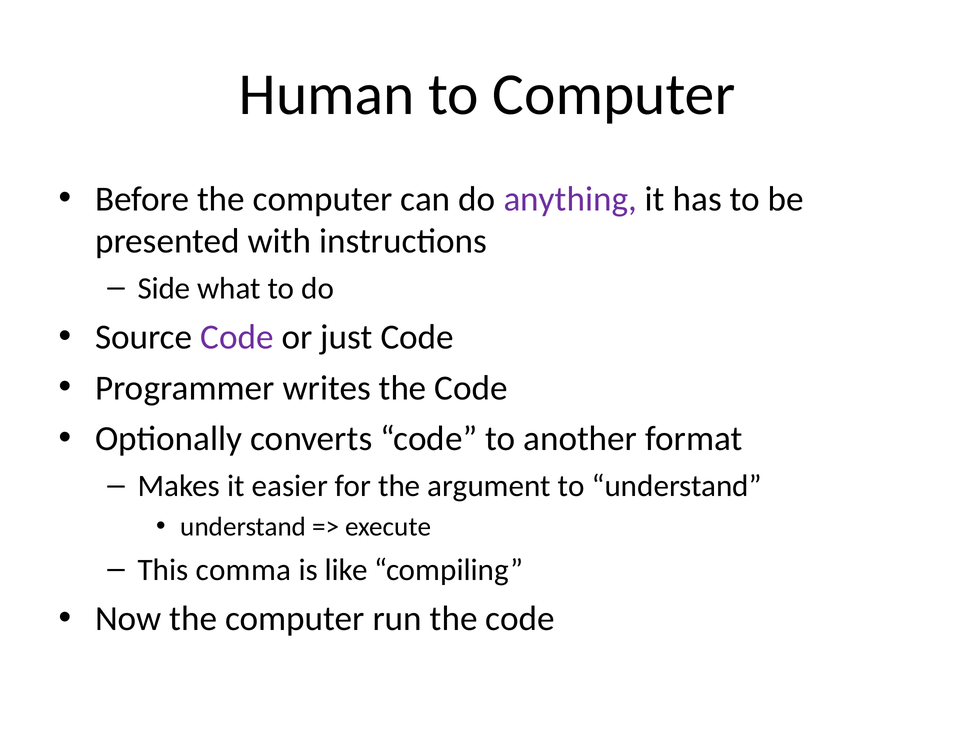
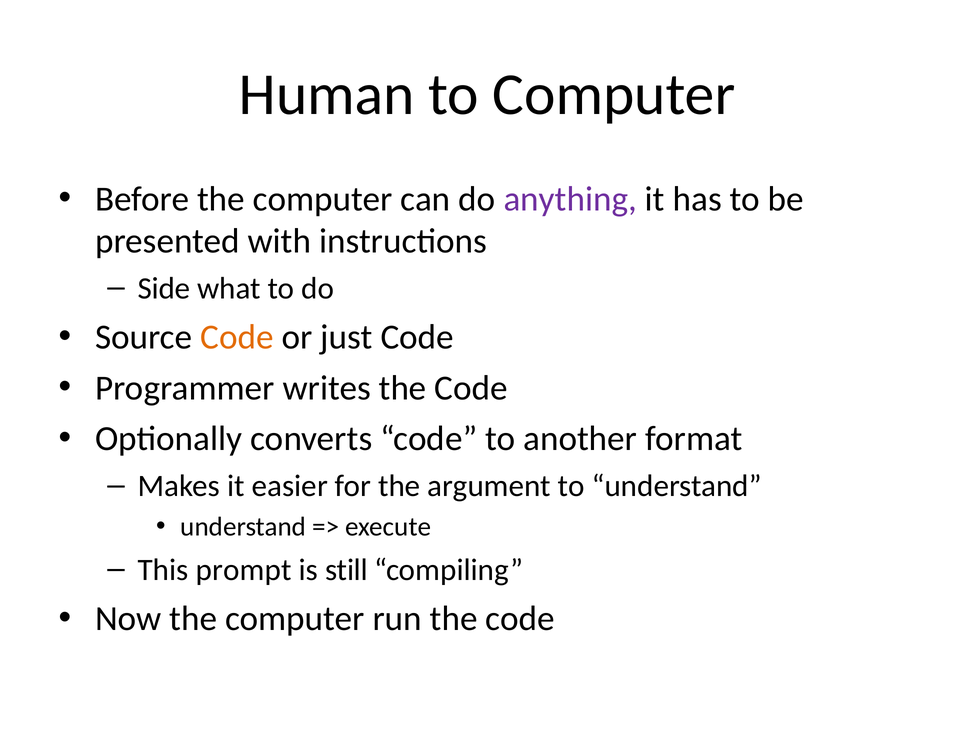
Code colour: purple -> orange (237, 337)
comma: comma -> prompt (244, 570)
like: like -> still (346, 570)
